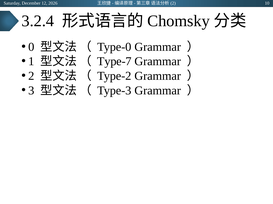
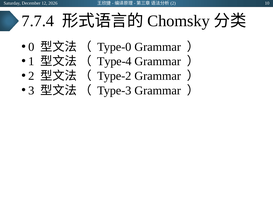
3.2.4: 3.2.4 -> 7.7.4 (38, 21)
Type-7: Type-7 -> Type-4 (114, 62)
